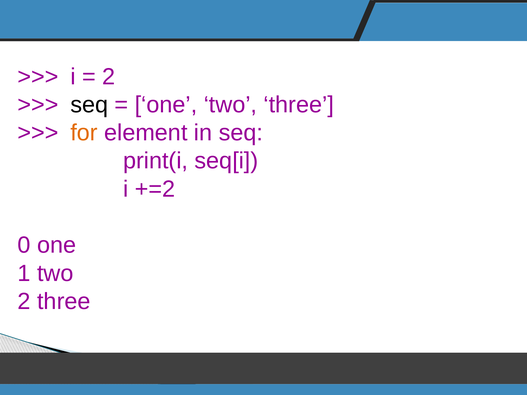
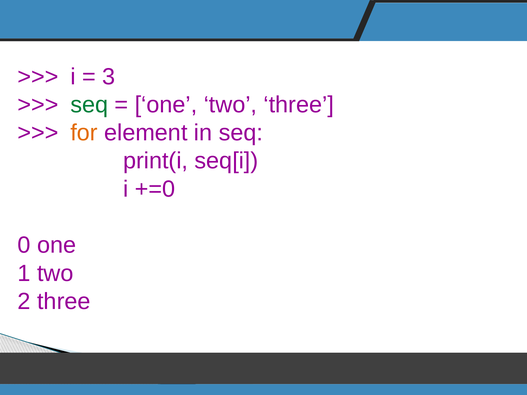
2: 2 -> 3 (109, 77)
seq colour: black -> green (89, 105)
+=2: +=2 -> +=0 (155, 189)
